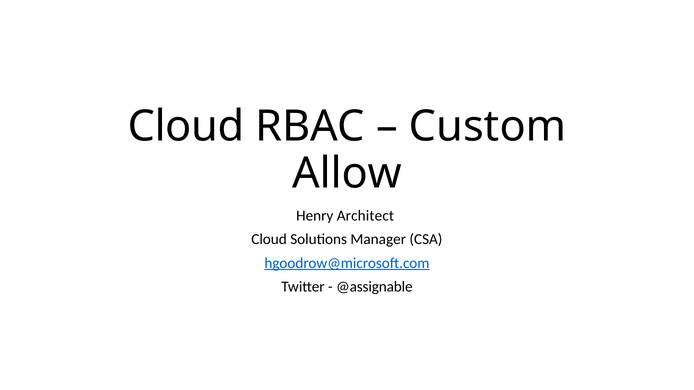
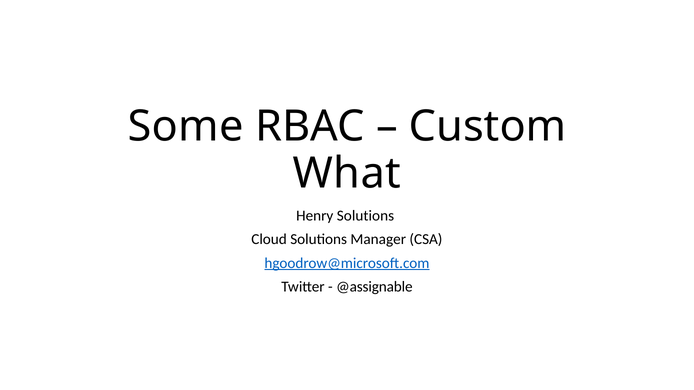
Cloud: Cloud -> Some (186, 127)
Allow: Allow -> What (347, 173)
Henry Architect: Architect -> Solutions (365, 216)
